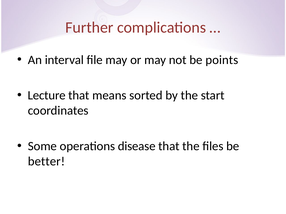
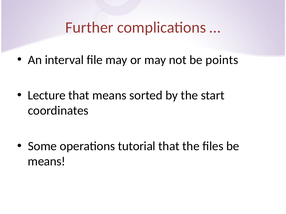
disease: disease -> tutorial (137, 146)
better: better -> means (47, 162)
